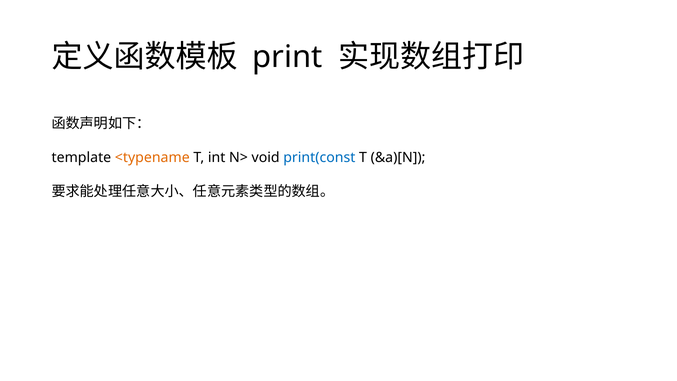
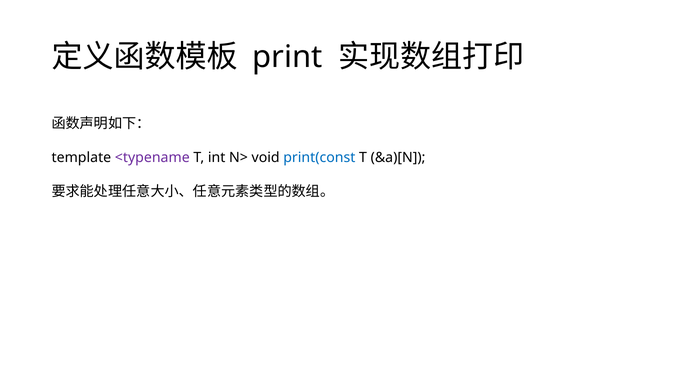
<typename colour: orange -> purple (152, 157)
